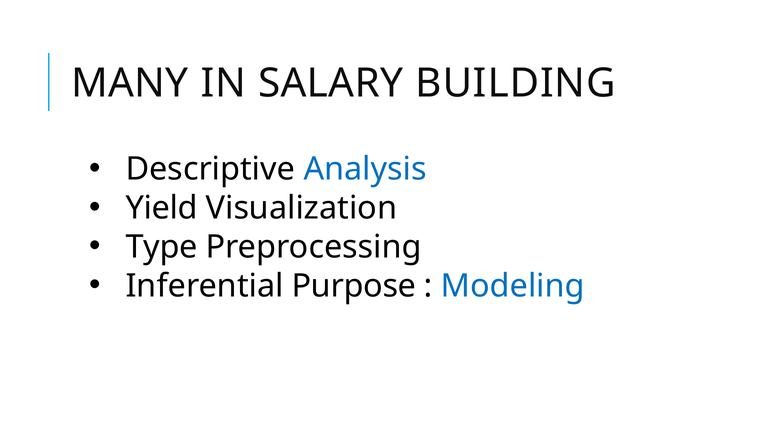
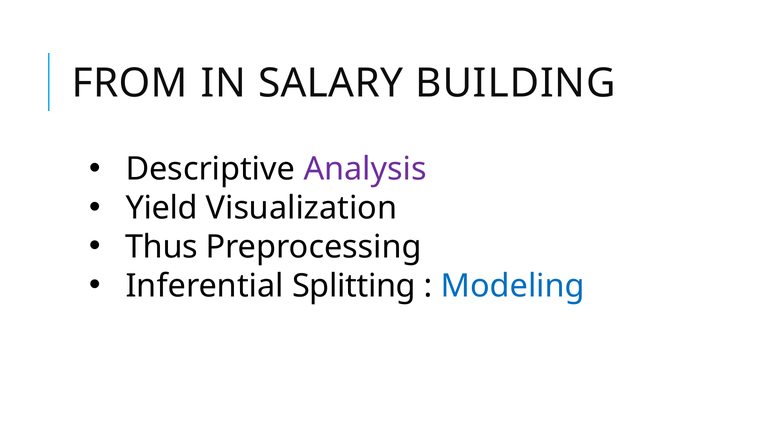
MANY: MANY -> FROM (130, 84)
Analysis colour: blue -> purple (365, 169)
Type: Type -> Thus (162, 247)
Purpose: Purpose -> Splitting (354, 286)
